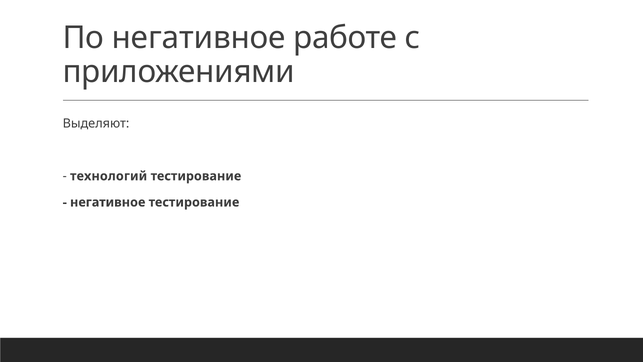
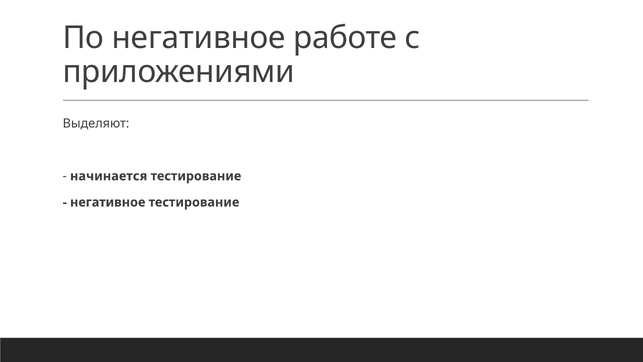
технологий: технологий -> начинается (109, 176)
